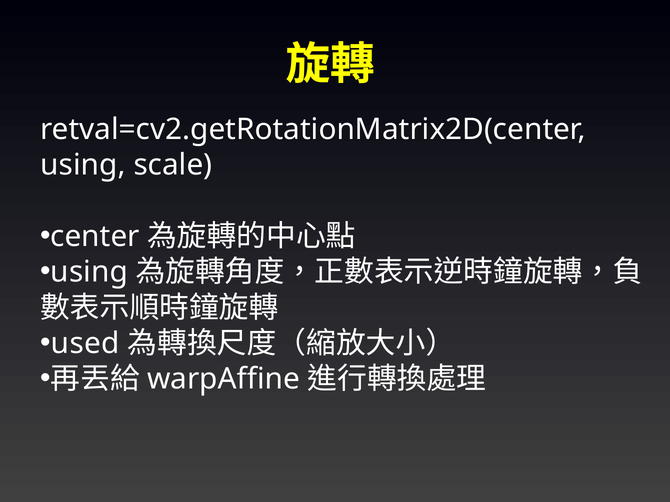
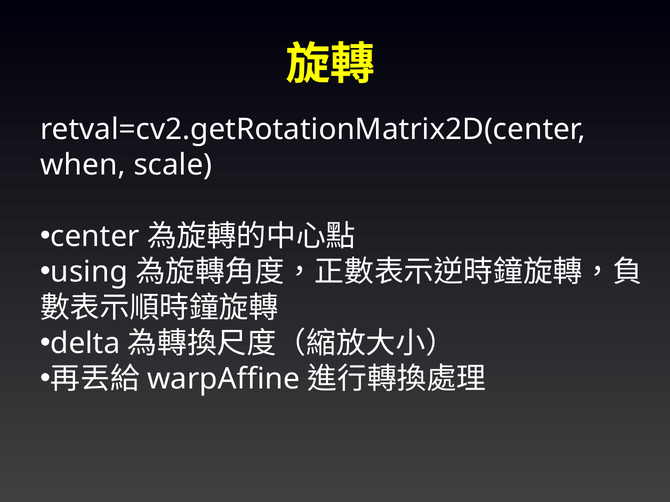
using: using -> when (83, 165)
used: used -> delta (85, 344)
